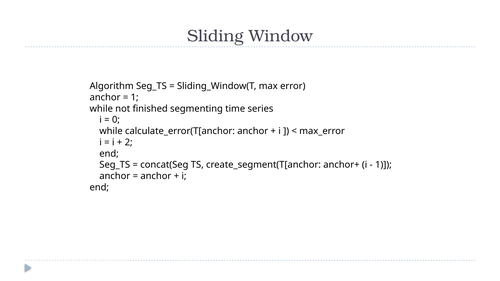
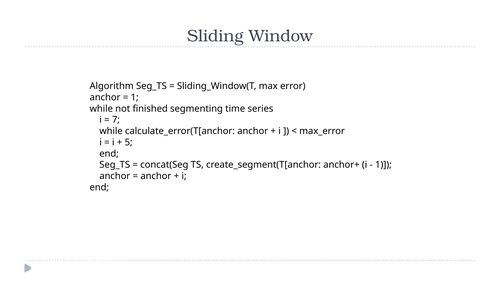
0: 0 -> 7 (116, 120)
2: 2 -> 5 (129, 142)
